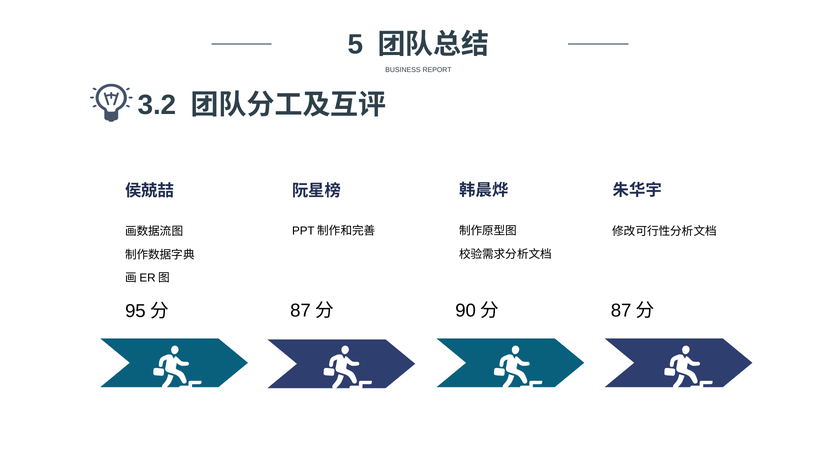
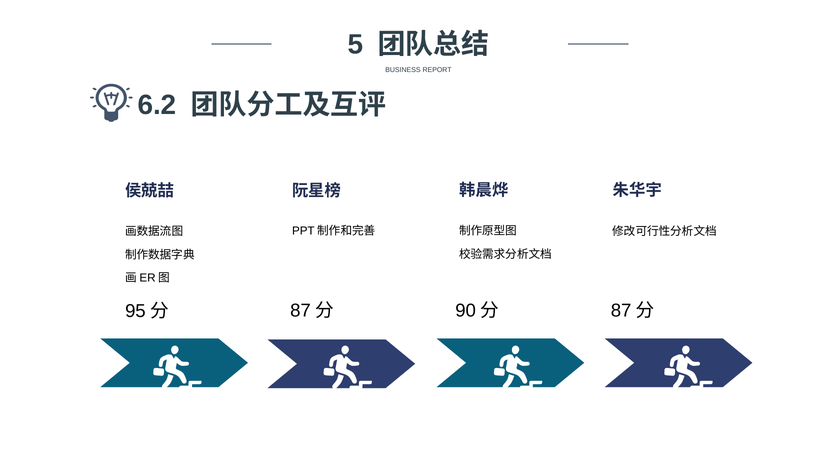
3.2: 3.2 -> 6.2 (157, 105)
